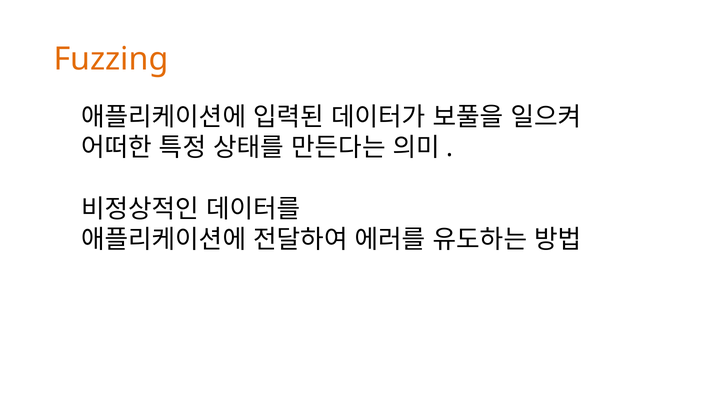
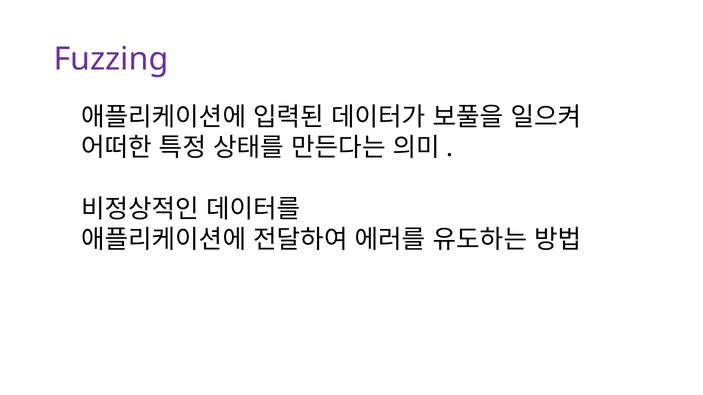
Fuzzing colour: orange -> purple (111, 59)
